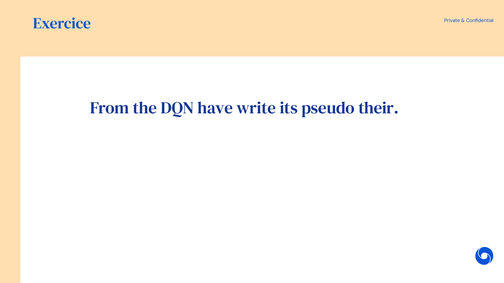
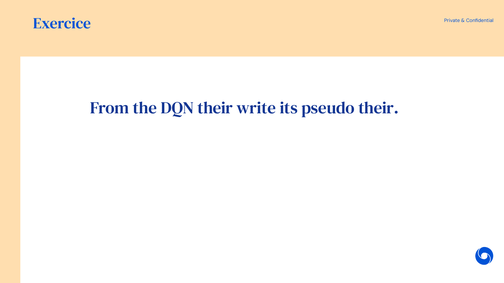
DQN have: have -> their (215, 108)
